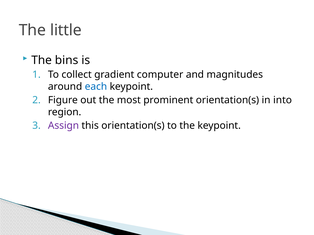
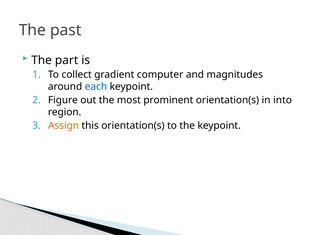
little: little -> past (66, 30)
bins: bins -> part (67, 60)
Assign colour: purple -> orange (63, 126)
